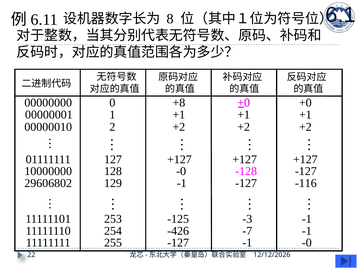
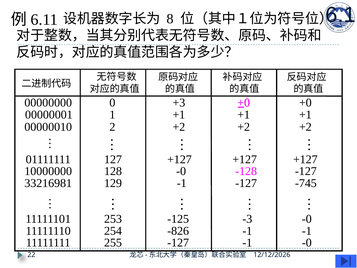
+8: +8 -> +3 (179, 103)
29606802: 29606802 -> 33216981 (48, 183)
-116: -116 -> -745 (306, 183)
-1: -1 -> -0 (307, 219)
-426: -426 -> -826 (178, 231)
-7: -7 -> -1 (247, 231)
